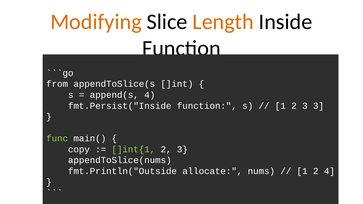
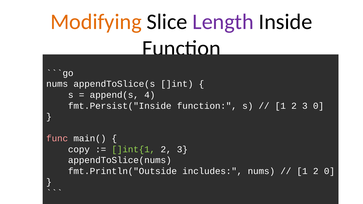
Length colour: orange -> purple (223, 22)
from: from -> nums (57, 84)
3 3: 3 -> 0 (318, 106)
func colour: light green -> pink (57, 139)
allocate: allocate -> includes (212, 171)
2 4: 4 -> 0 (329, 171)
